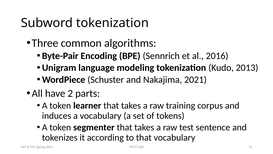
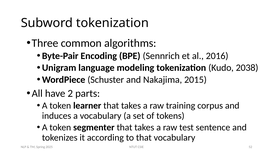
2013: 2013 -> 2038 (247, 68)
2021: 2021 -> 2015 (195, 79)
